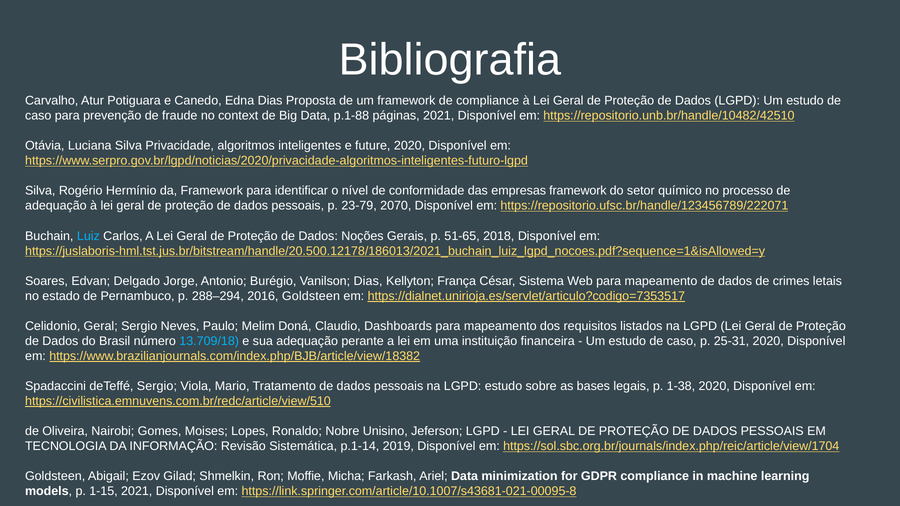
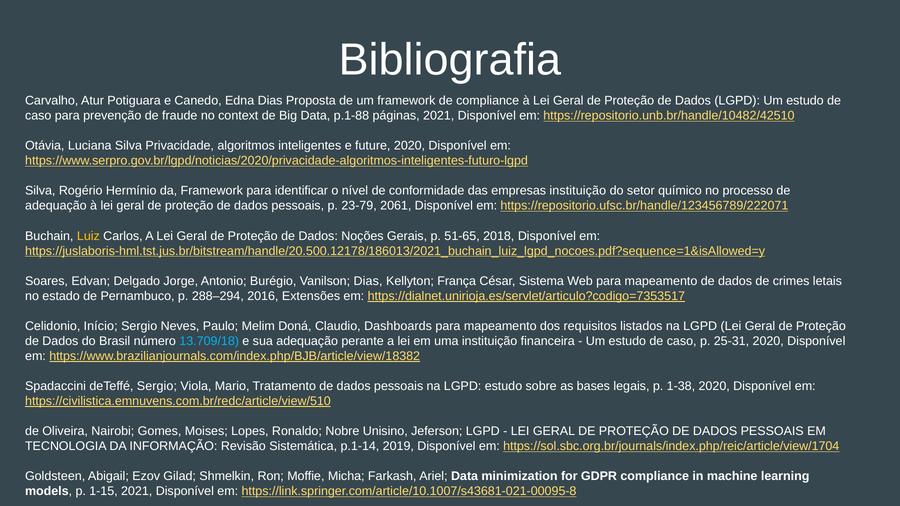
empresas framework: framework -> instituição (578, 191)
2070: 2070 -> 2061 (396, 206)
Luiz colour: light blue -> yellow (88, 236)
2016 Goldsteen: Goldsteen -> Extensões (311, 296)
Celidonio Geral: Geral -> Início (101, 326)
